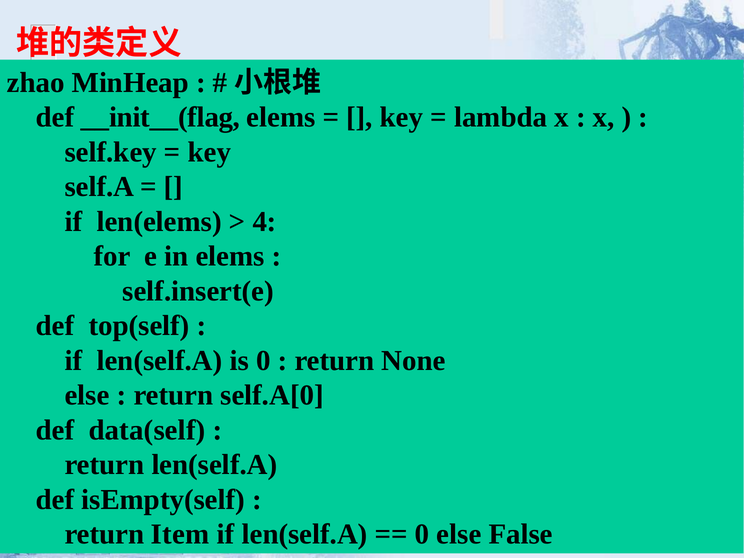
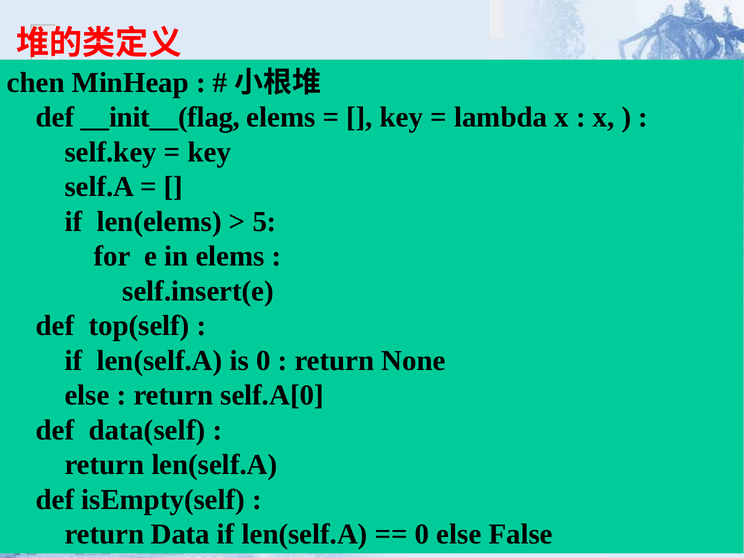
zhao: zhao -> chen (36, 83)
4: 4 -> 5 (265, 222)
Item: Item -> Data (180, 534)
